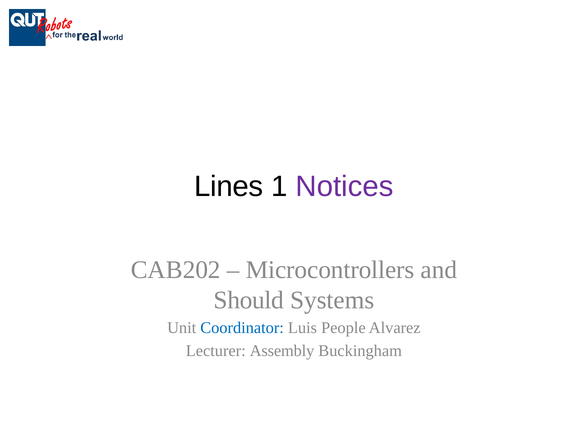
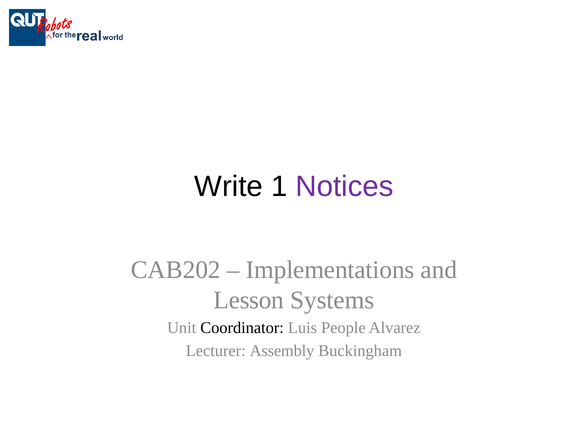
Lines: Lines -> Write (229, 186)
Microcontrollers: Microcontrollers -> Implementations (330, 270)
Should: Should -> Lesson (249, 300)
Coordinator colour: blue -> black (242, 328)
